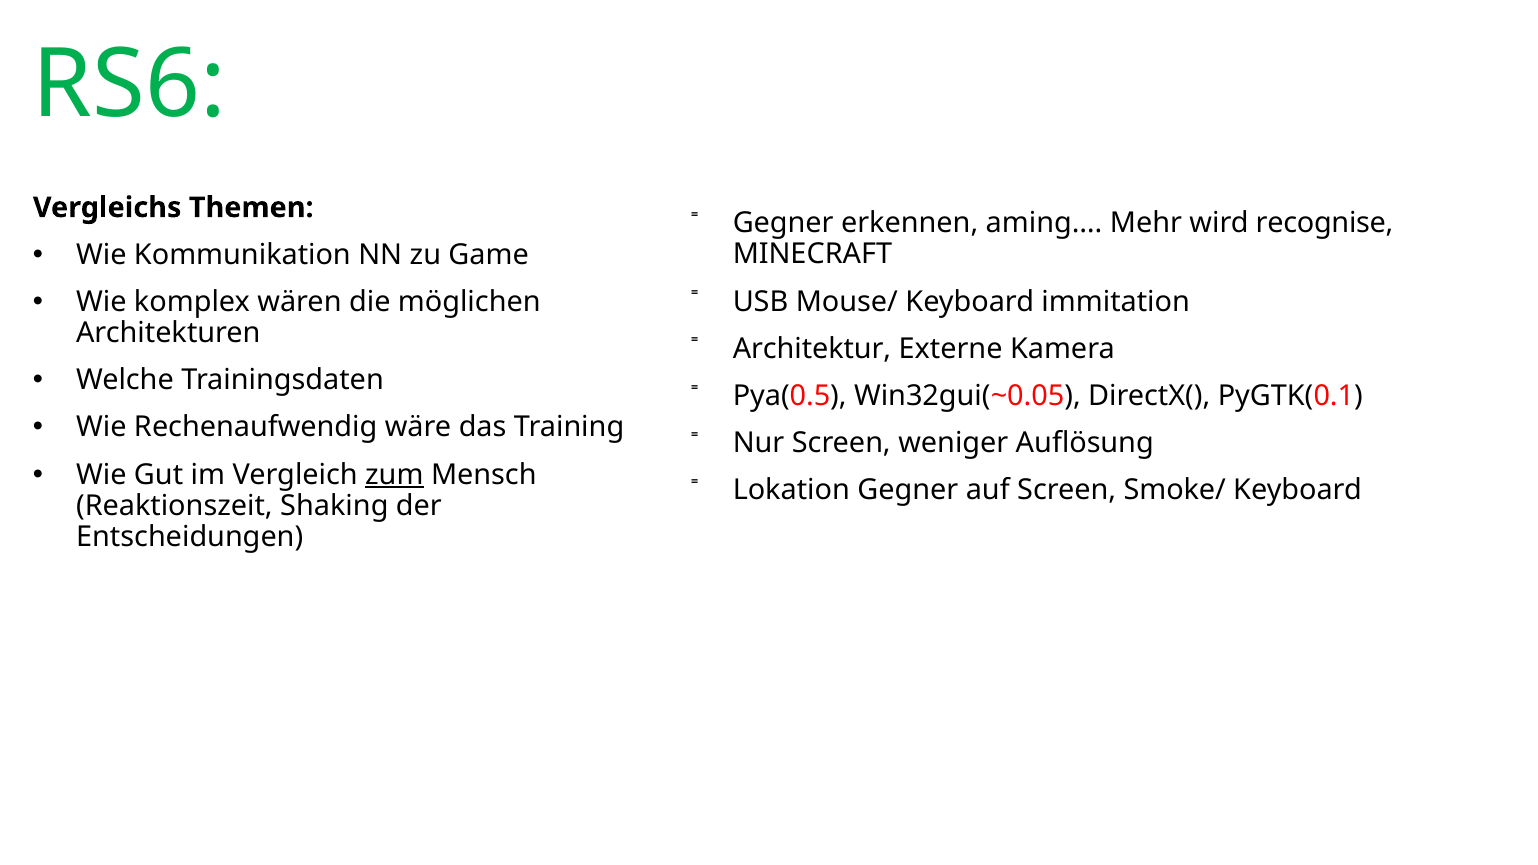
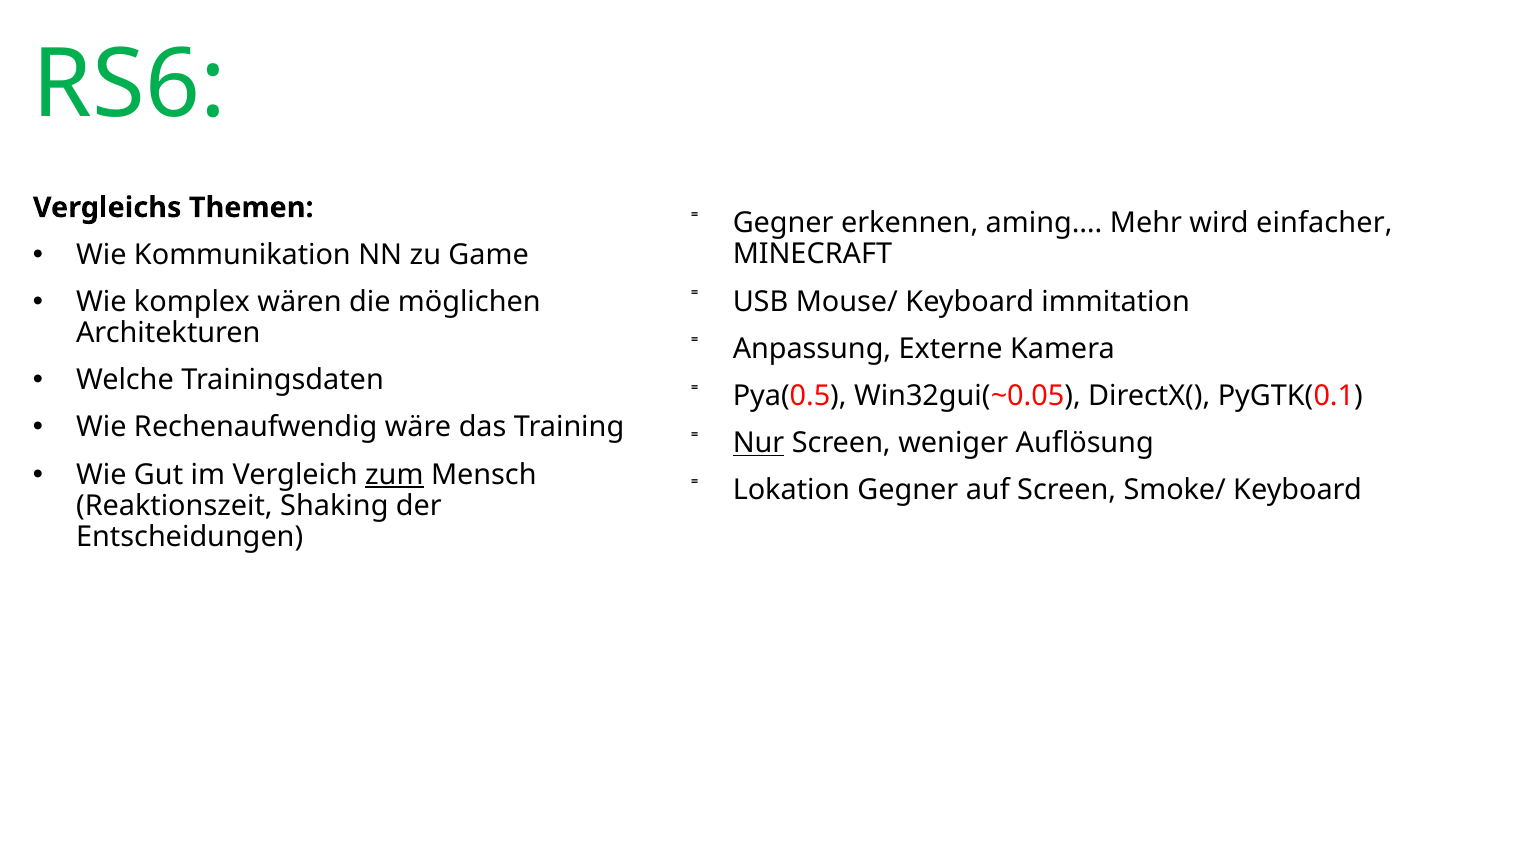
recognise: recognise -> einfacher (1324, 223)
Architektur: Architektur -> Anpassung (812, 349)
Nur underline: none -> present (759, 443)
